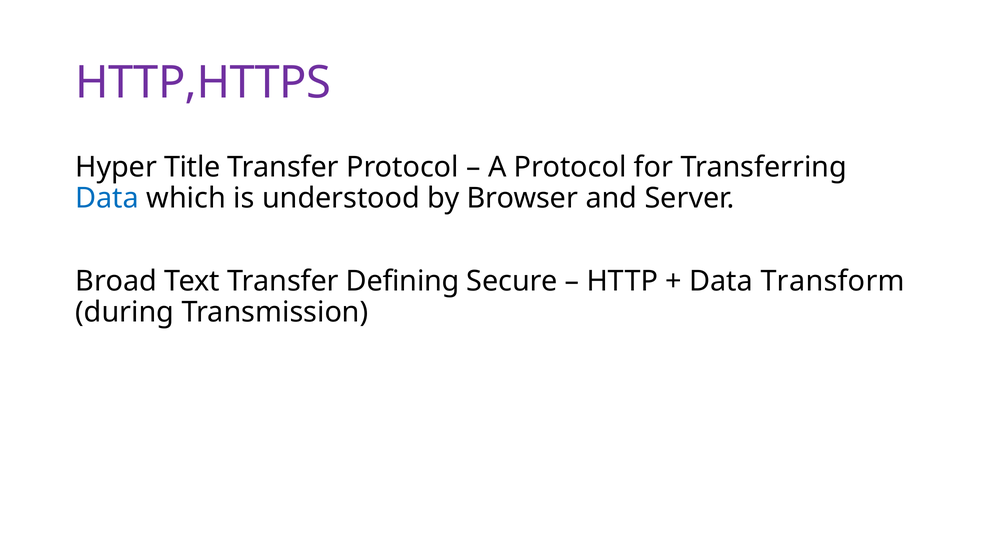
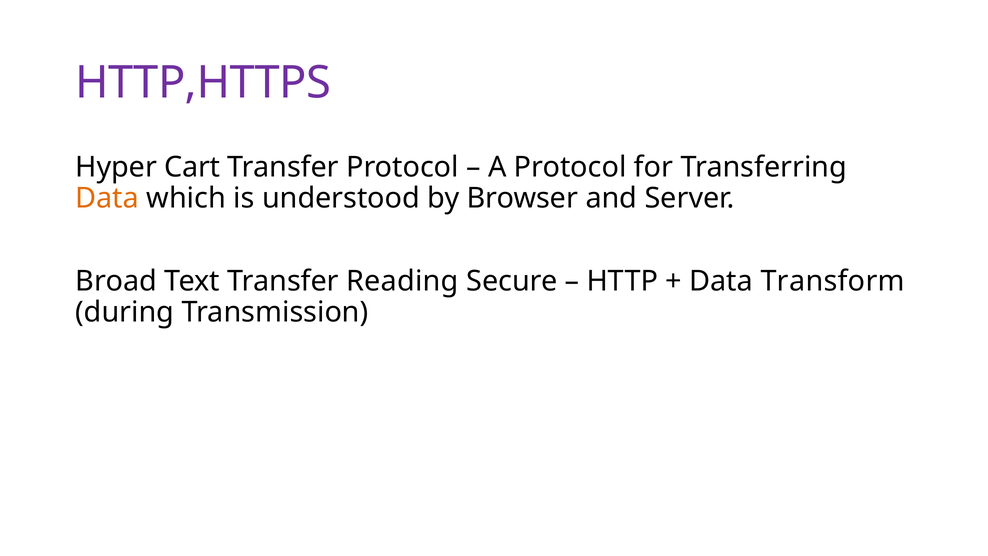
Title: Title -> Cart (192, 167)
Data colour: blue -> orange (107, 198)
Defining: Defining -> Reading (402, 281)
